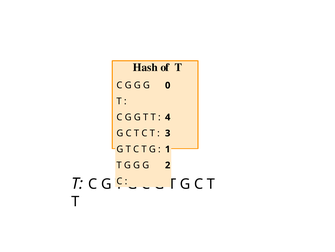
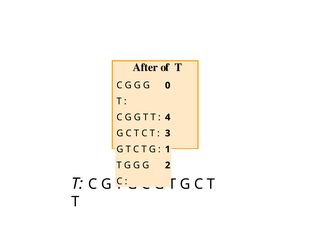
Hash: Hash -> After (145, 67)
